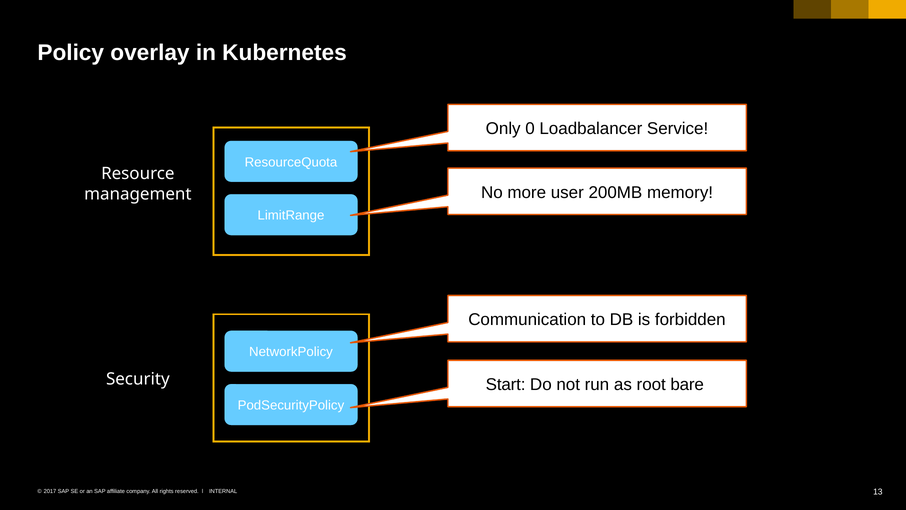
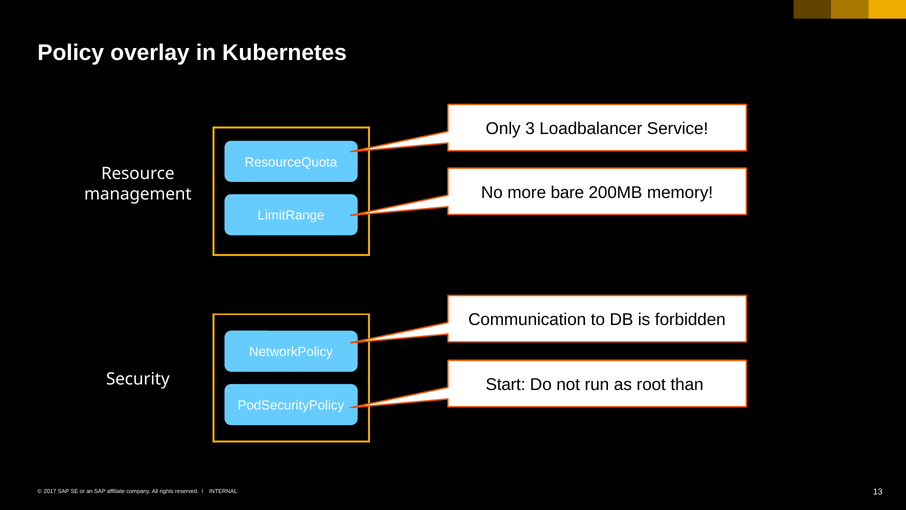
0: 0 -> 3 (530, 129)
user: user -> bare (567, 192)
bare: bare -> than (687, 384)
